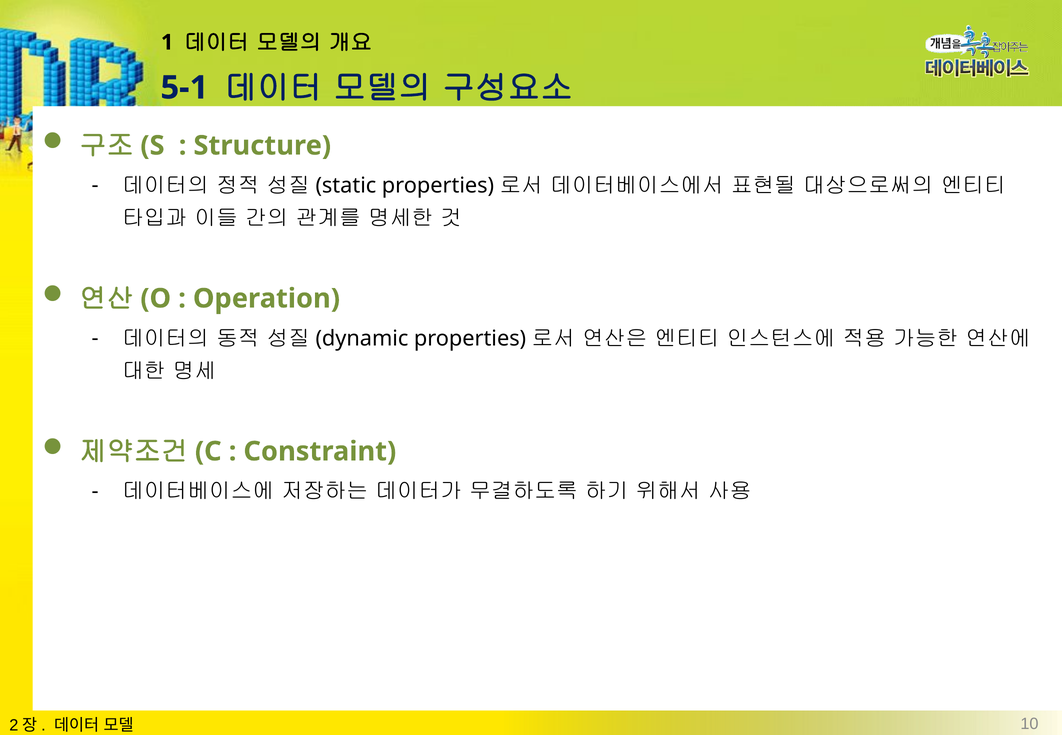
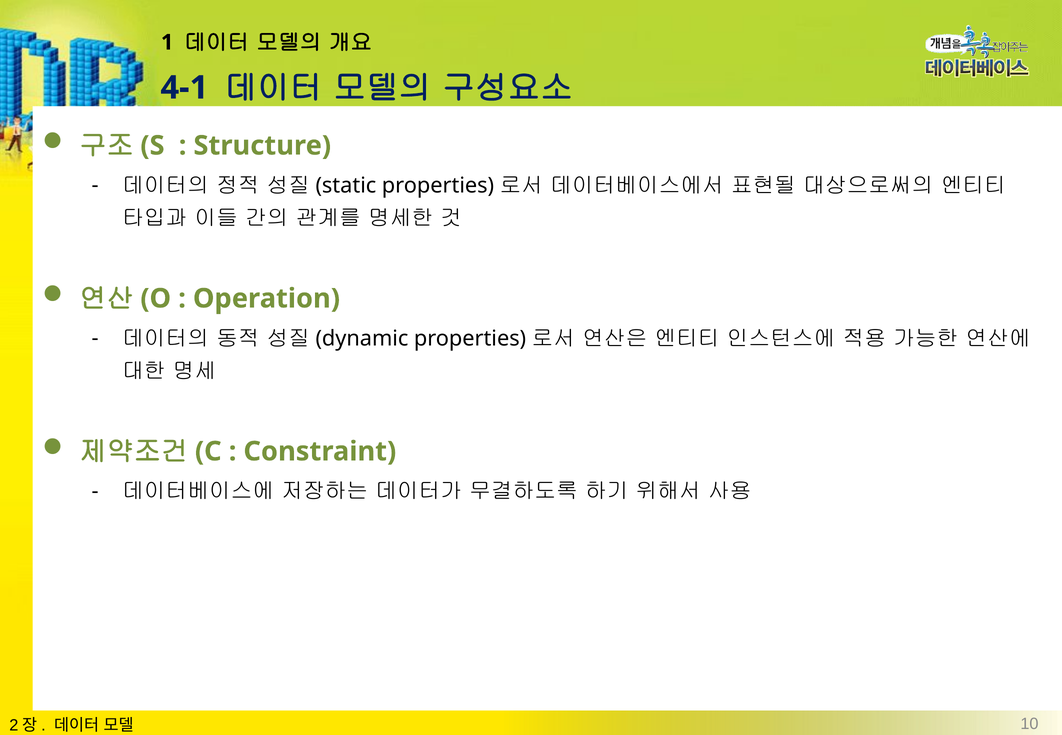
5-1: 5-1 -> 4-1 (184, 88)
